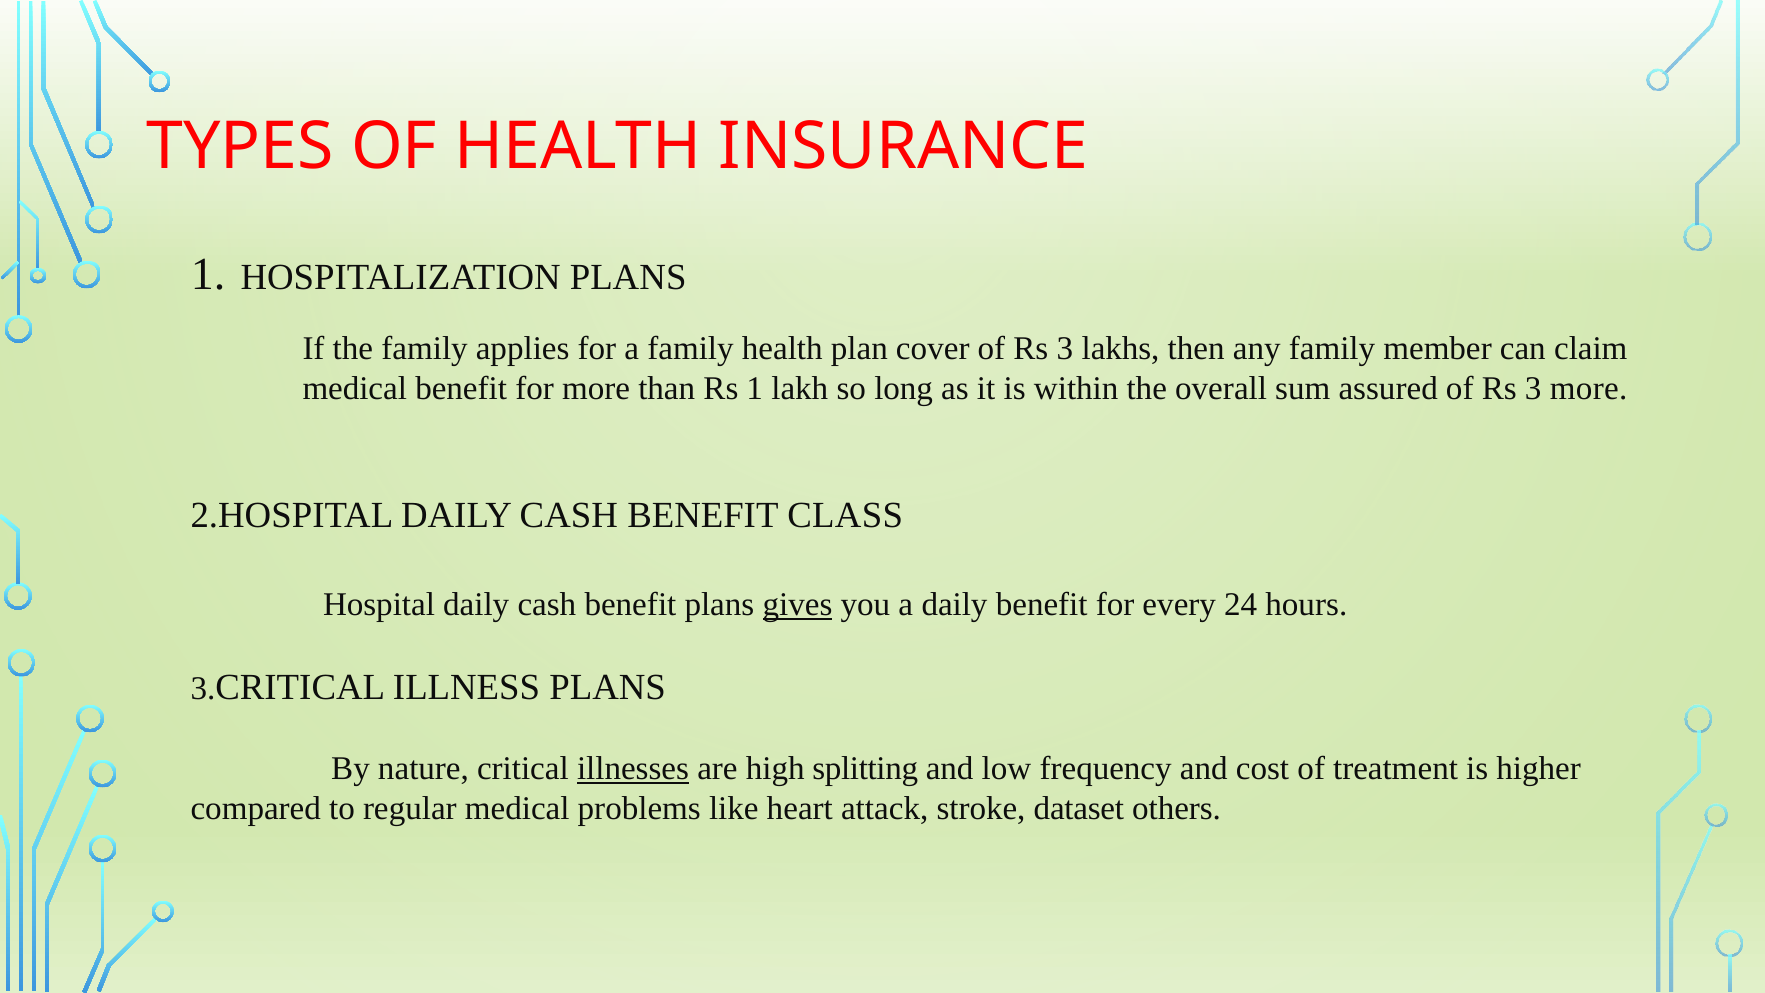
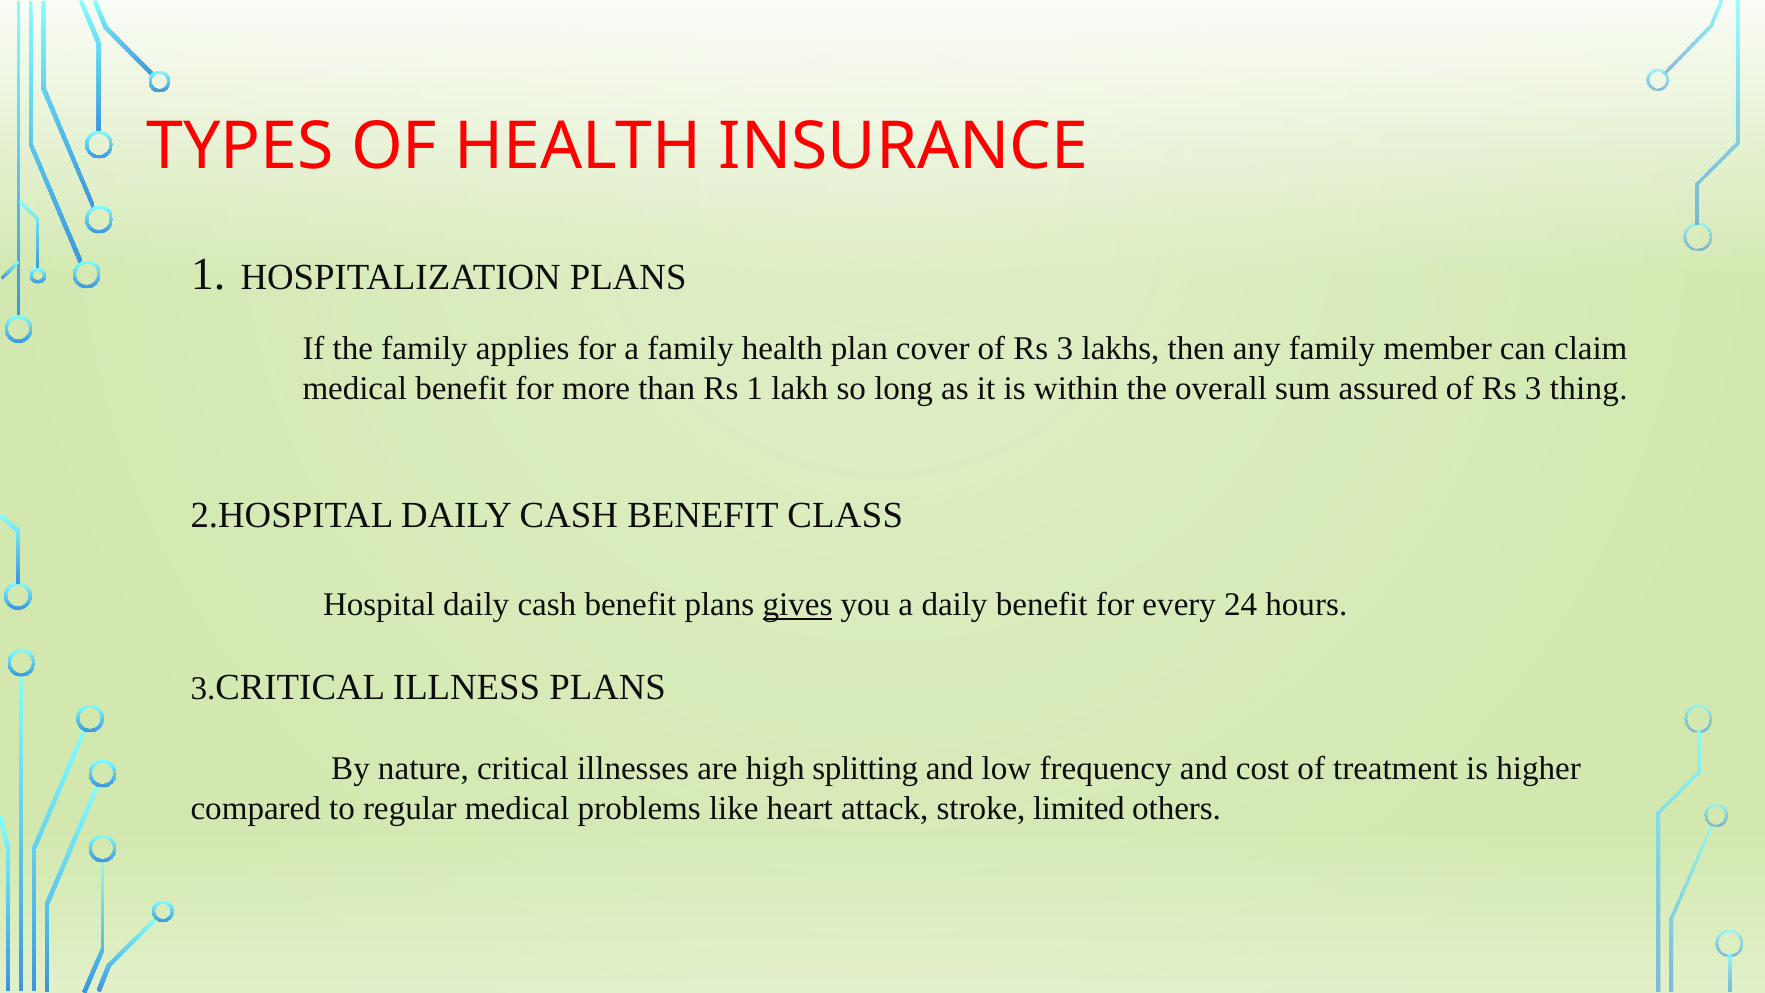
3 more: more -> thing (1589, 388)
illnesses underline: present -> none (633, 769)
dataset: dataset -> limited (1079, 808)
